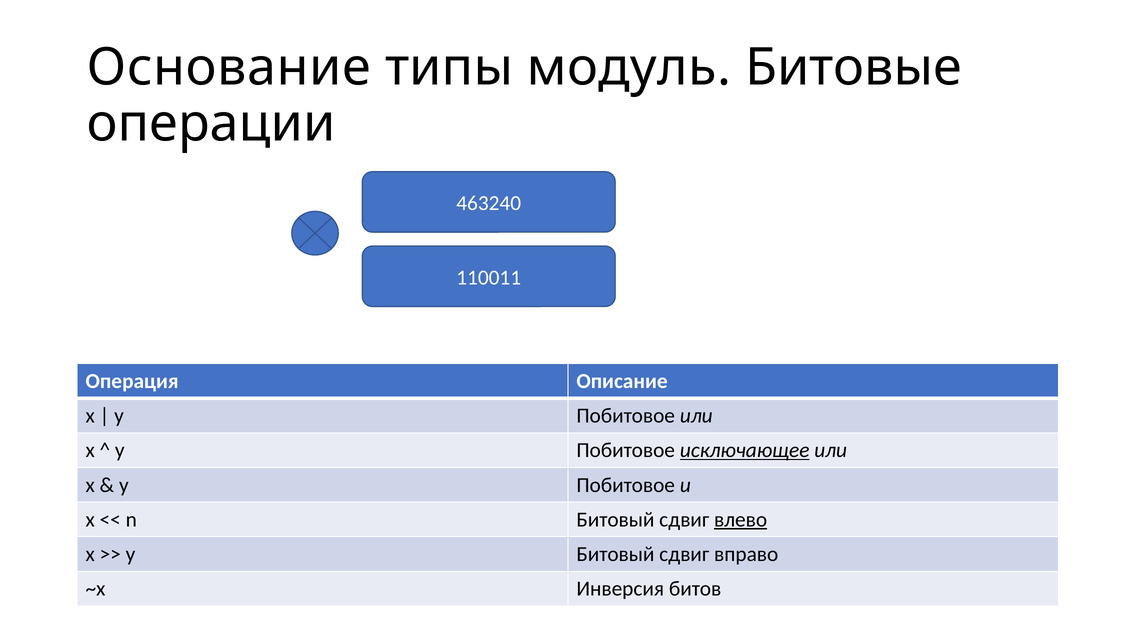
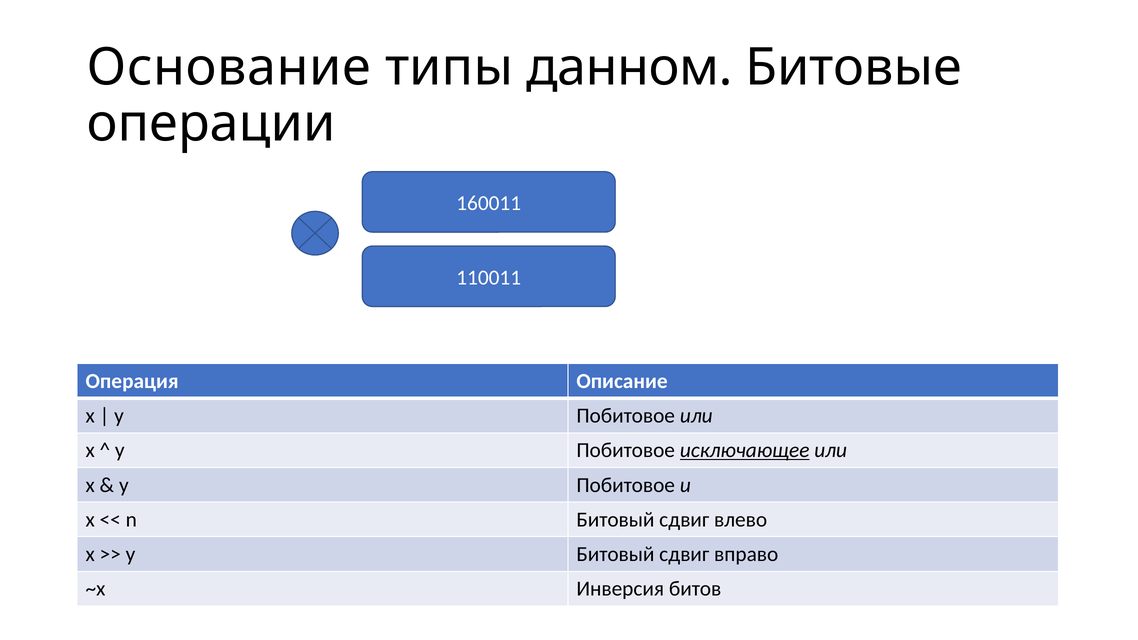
модуль: модуль -> данном (629, 67)
463240: 463240 -> 160011 (489, 203)
влево underline: present -> none (741, 520)
